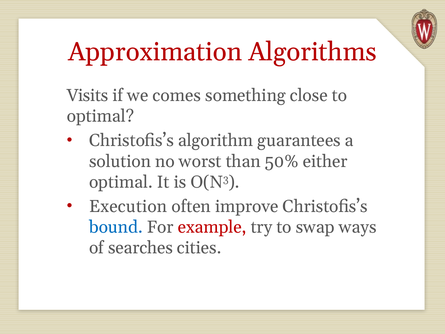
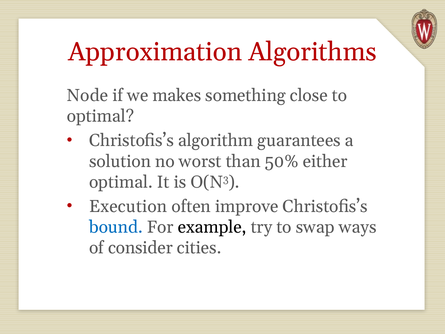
Visits: Visits -> Node (87, 95)
comes: comes -> makes (177, 95)
example colour: red -> black (212, 227)
searches: searches -> consider (140, 248)
